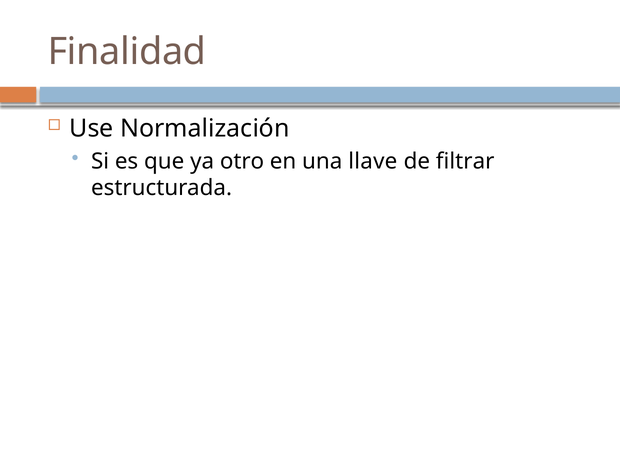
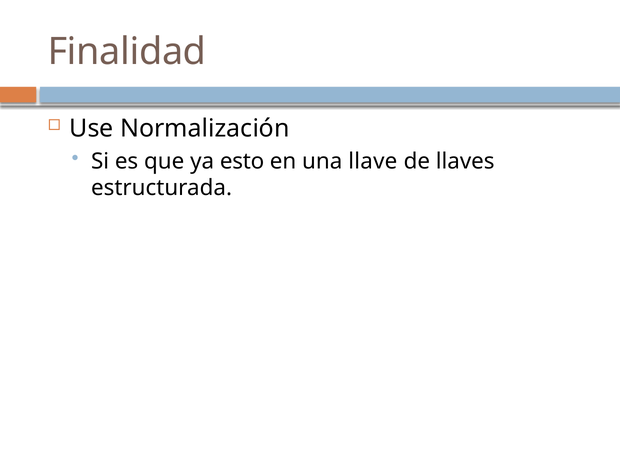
otro: otro -> esto (242, 161)
filtrar: filtrar -> llaves (465, 161)
